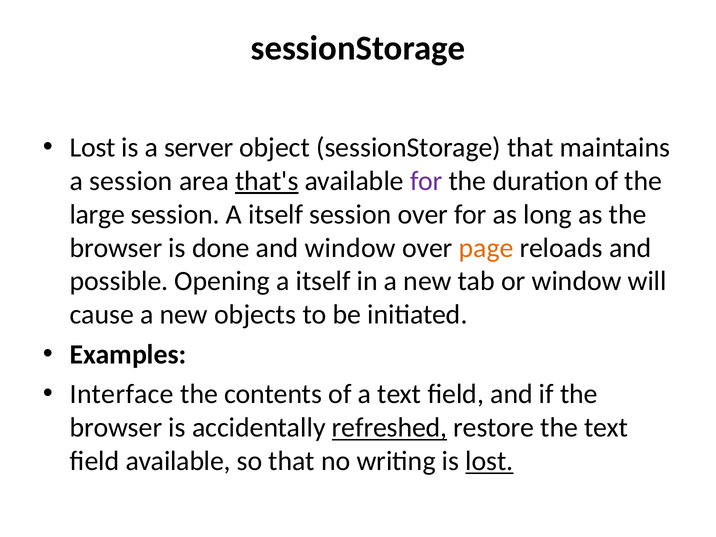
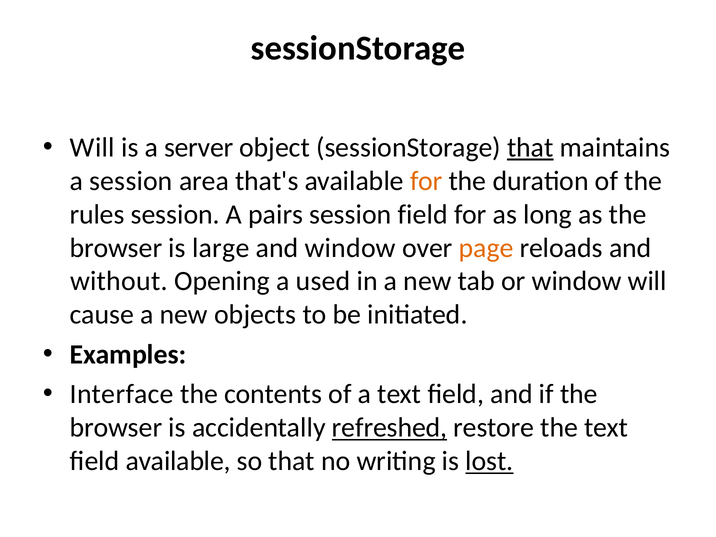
Lost: Lost -> Will (92, 148)
that underline: none -> present (530, 148)
that's underline: present -> none (267, 181)
for colour: purple -> orange (426, 181)
large: large -> rules (97, 214)
session A itself: itself -> pairs (276, 214)
session over: over -> field (423, 214)
done: done -> large (221, 248)
possible: possible -> without (119, 281)
Opening a itself: itself -> used (323, 281)
